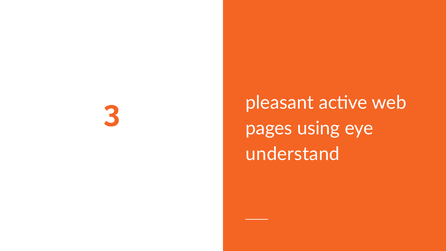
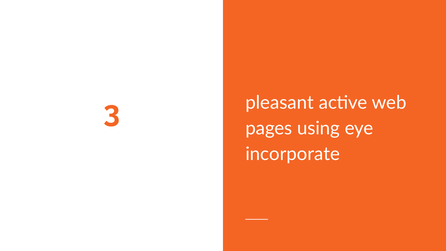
understand: understand -> incorporate (293, 154)
